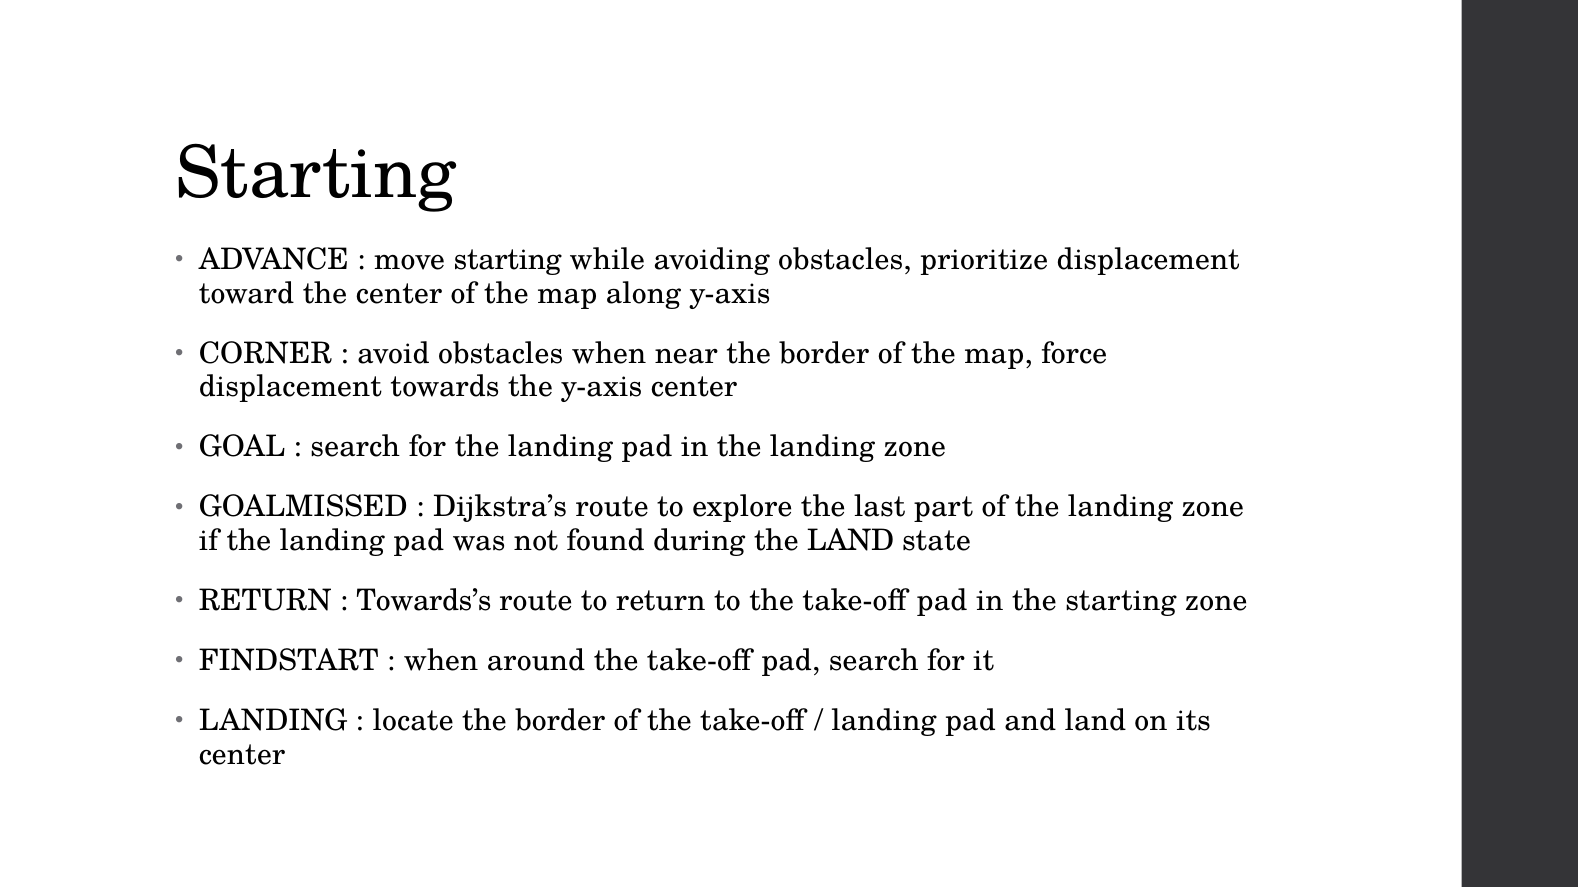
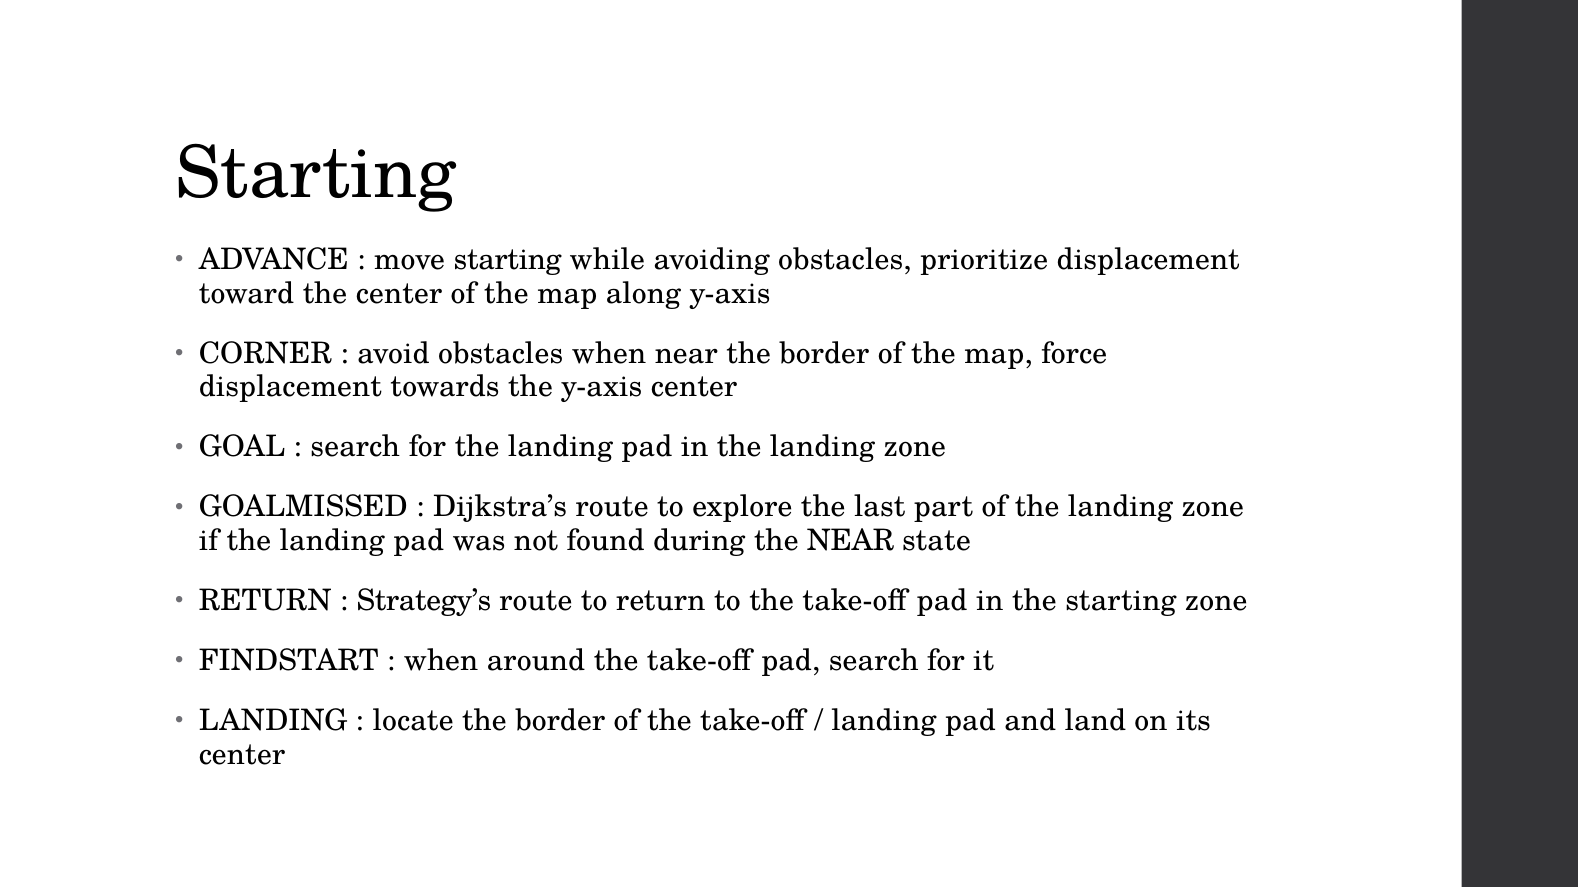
the LAND: LAND -> NEAR (850, 541)
Towards’s: Towards’s -> Strategy’s (424, 601)
